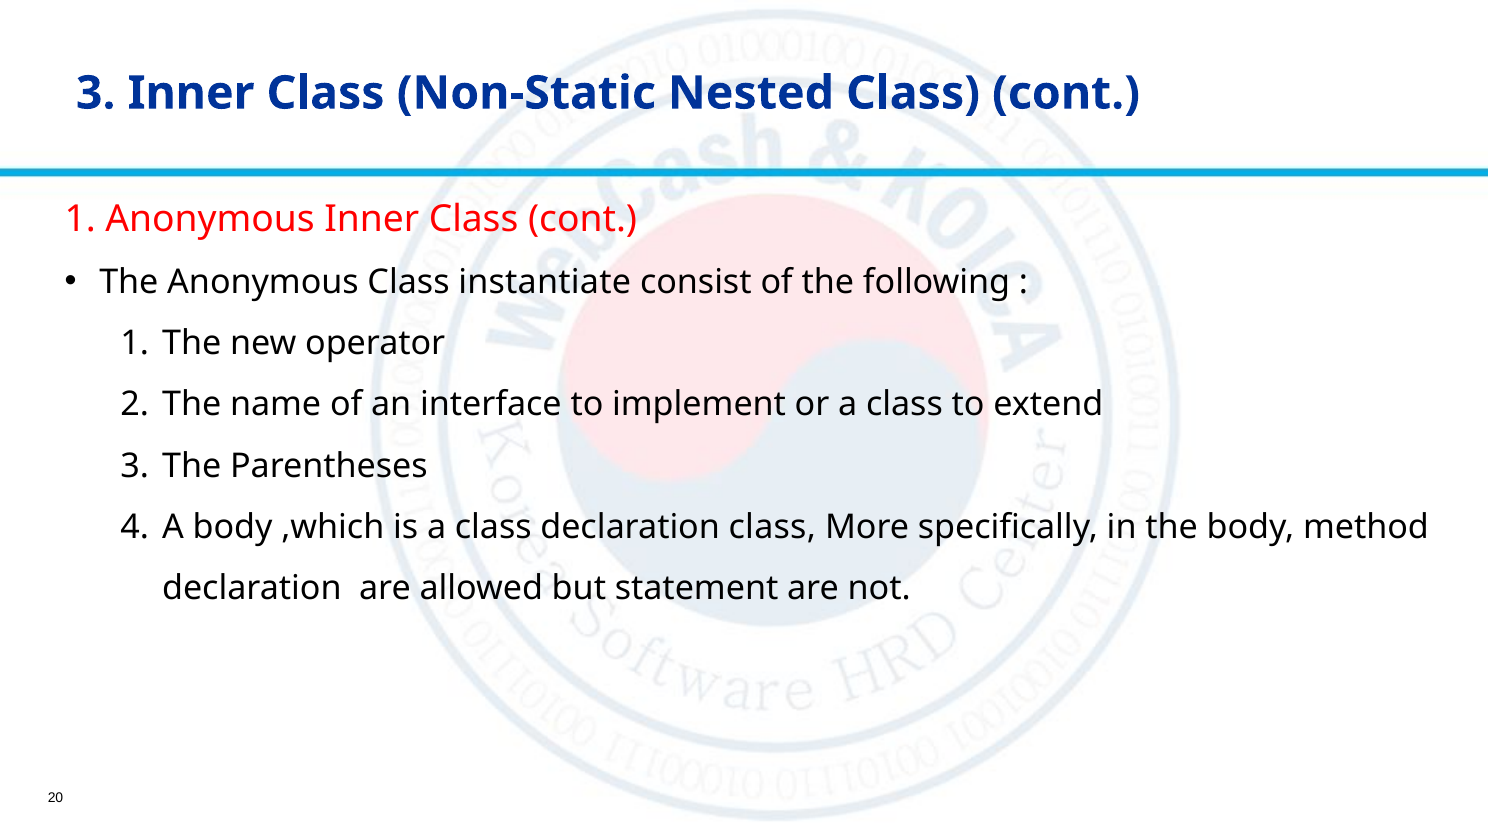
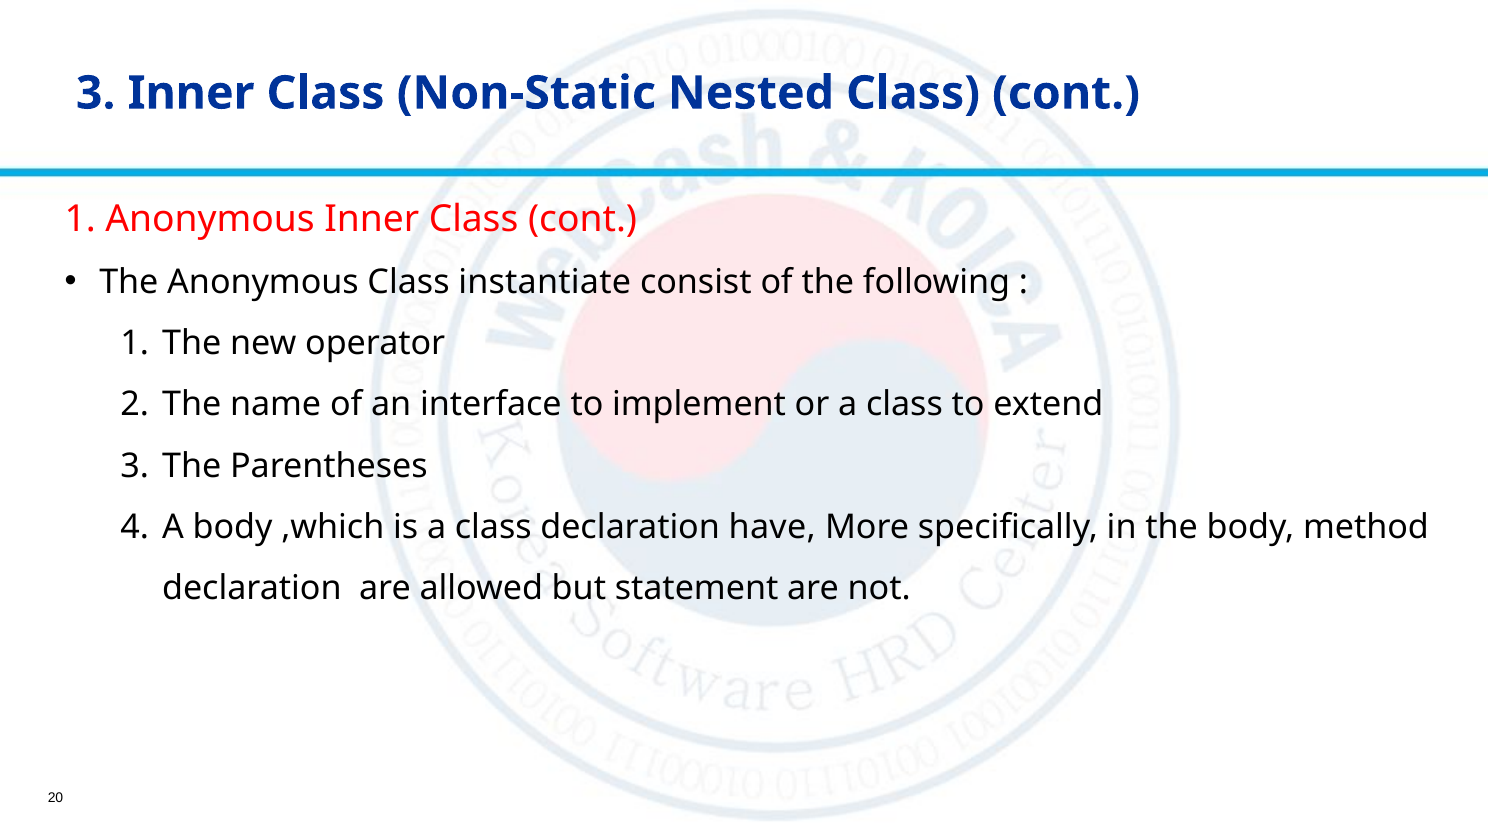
declaration class: class -> have (772, 527)
